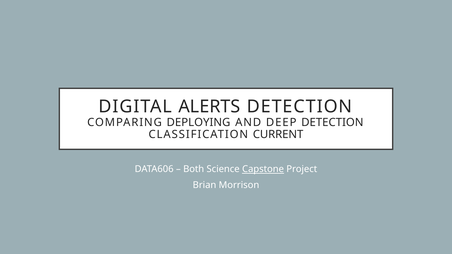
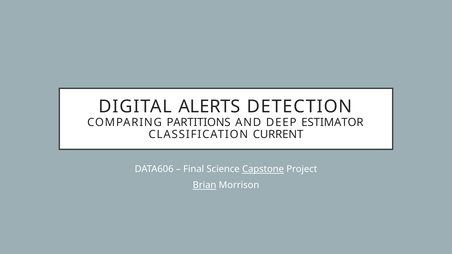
DEPLOYING: DEPLOYING -> PARTITIONS (199, 122)
DEEP DETECTION: DETECTION -> ESTIMATOR (332, 122)
Both: Both -> Final (194, 169)
Brian underline: none -> present (204, 185)
